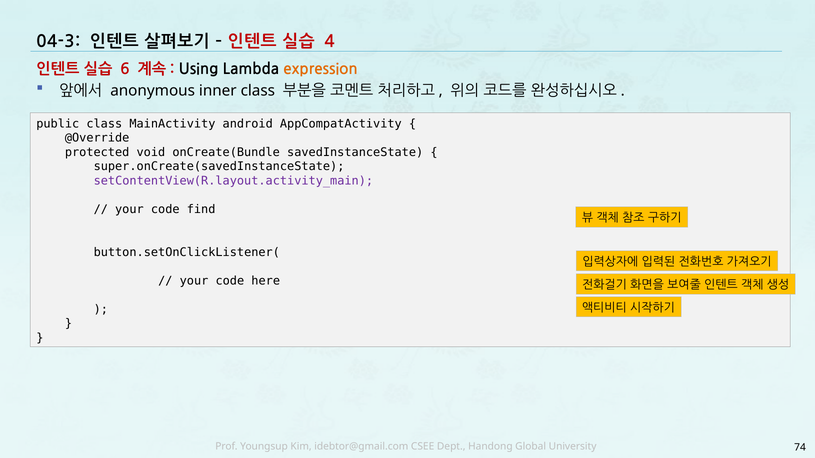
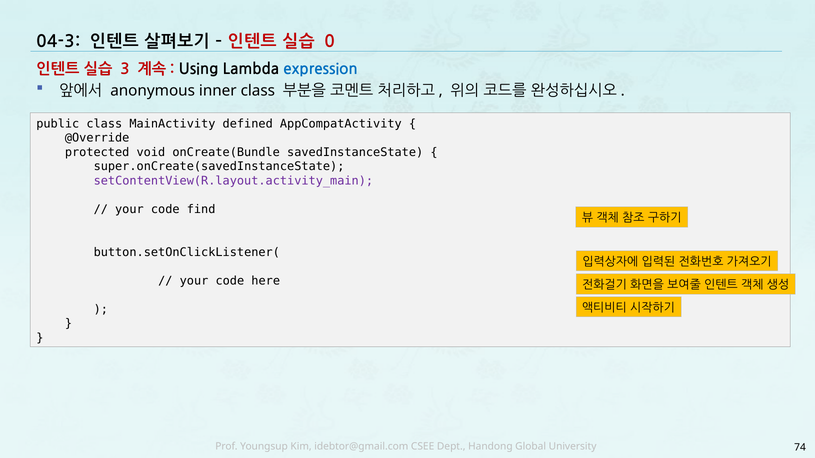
4: 4 -> 0 (330, 42)
6: 6 -> 3 (125, 69)
expression colour: orange -> blue (321, 69)
android: android -> defined (248, 124)
